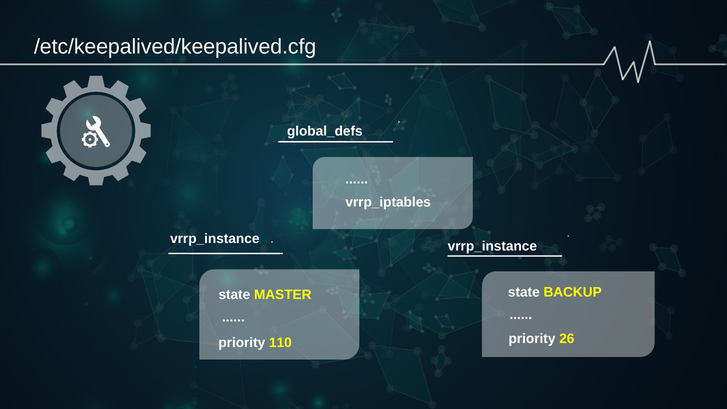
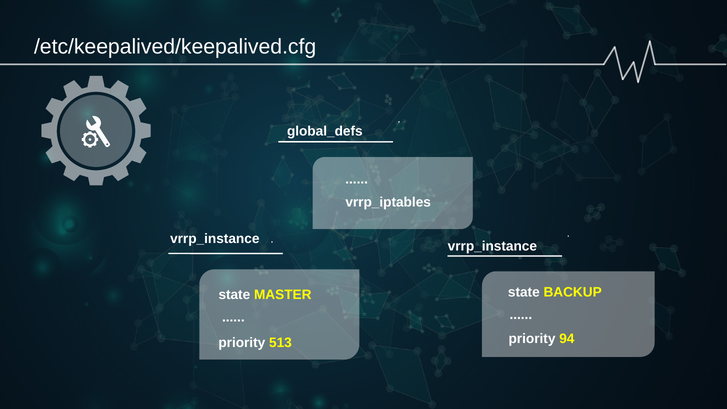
26: 26 -> 94 (567, 339)
110: 110 -> 513 (280, 343)
